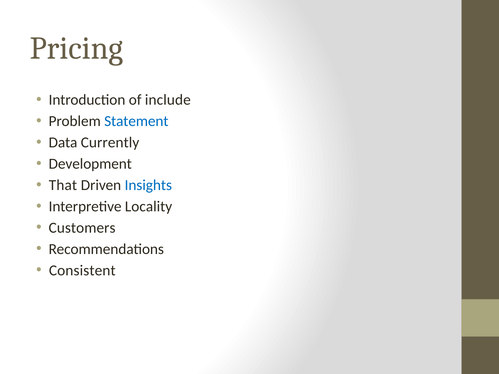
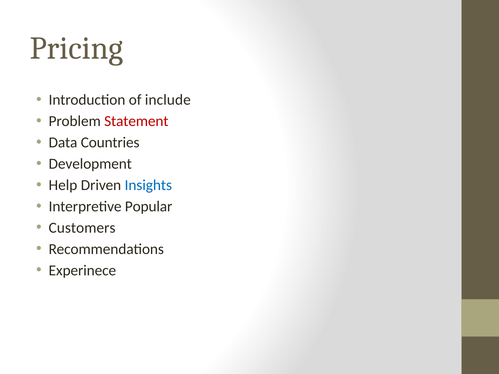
Statement colour: blue -> red (136, 121)
Currently: Currently -> Countries (110, 143)
That: That -> Help (63, 185)
Locality: Locality -> Popular (149, 207)
Consistent: Consistent -> Experinece (82, 271)
